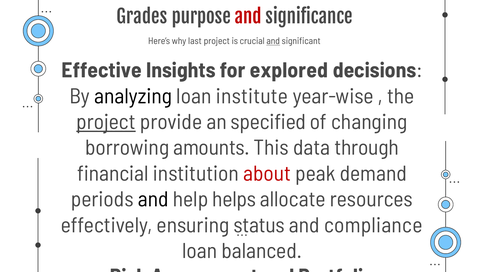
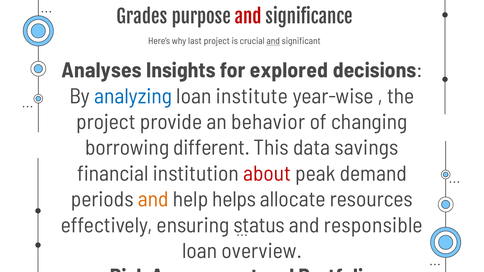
Effective: Effective -> Analyses (102, 71)
analyzing colour: black -> blue (133, 96)
project underline: present -> none (106, 122)
specified: specified -> behavior (268, 122)
borrowing amounts: amounts -> different (211, 148)
data through: through -> savings (366, 148)
and colour: black -> orange (153, 200)
compliance: compliance -> responsible (373, 225)
loan balanced: balanced -> overview (262, 251)
